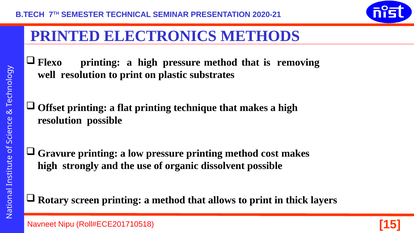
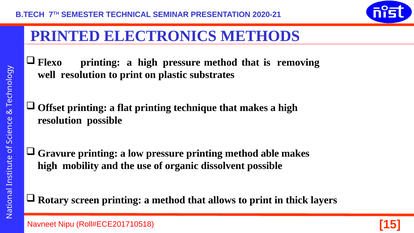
cost: cost -> able (270, 153)
strongly: strongly -> mobility (81, 166)
